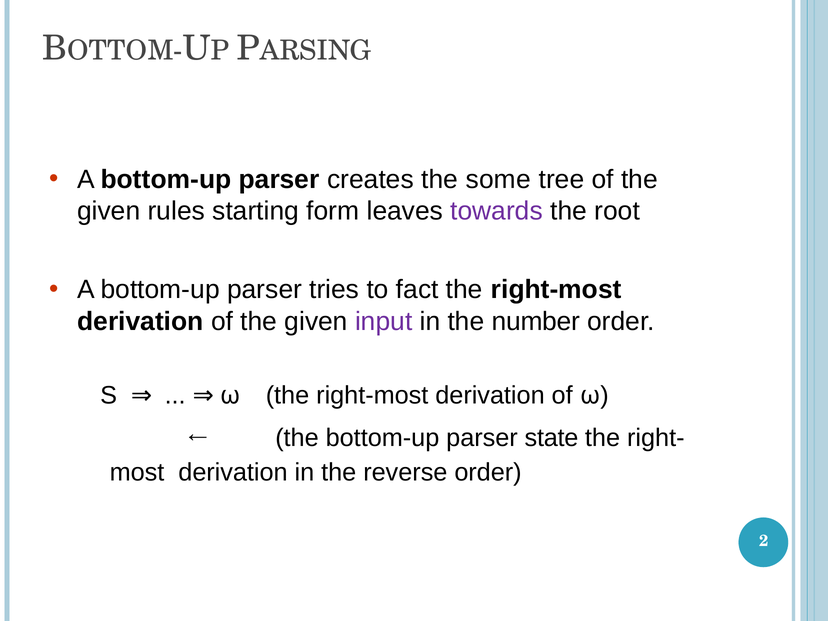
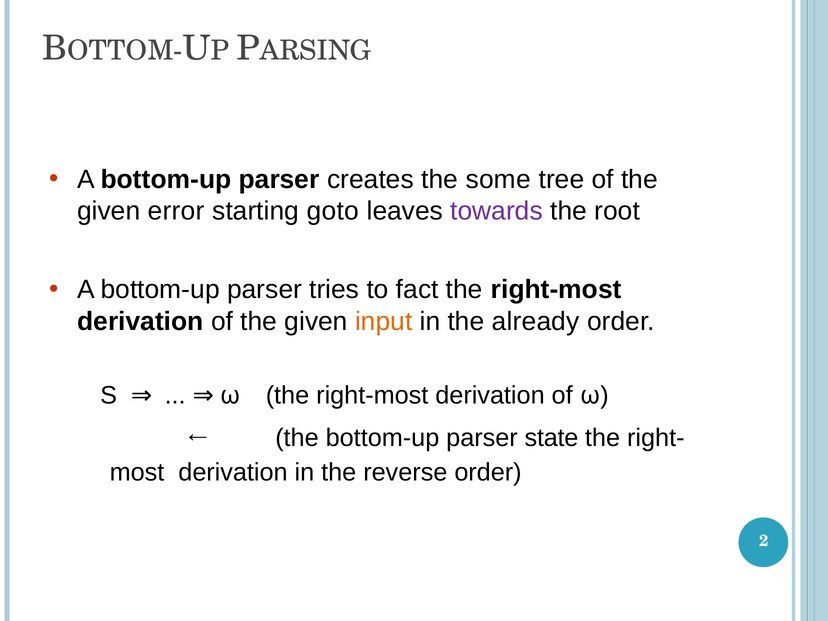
rules: rules -> error (176, 211)
form: form -> goto (333, 211)
input colour: purple -> orange (384, 321)
number: number -> already (536, 321)
